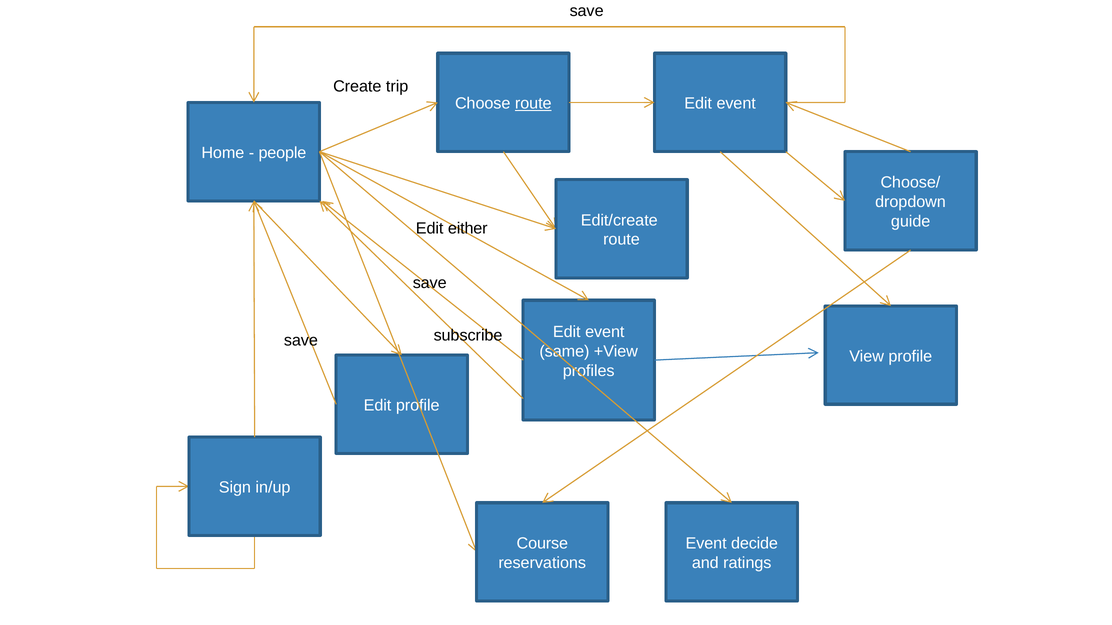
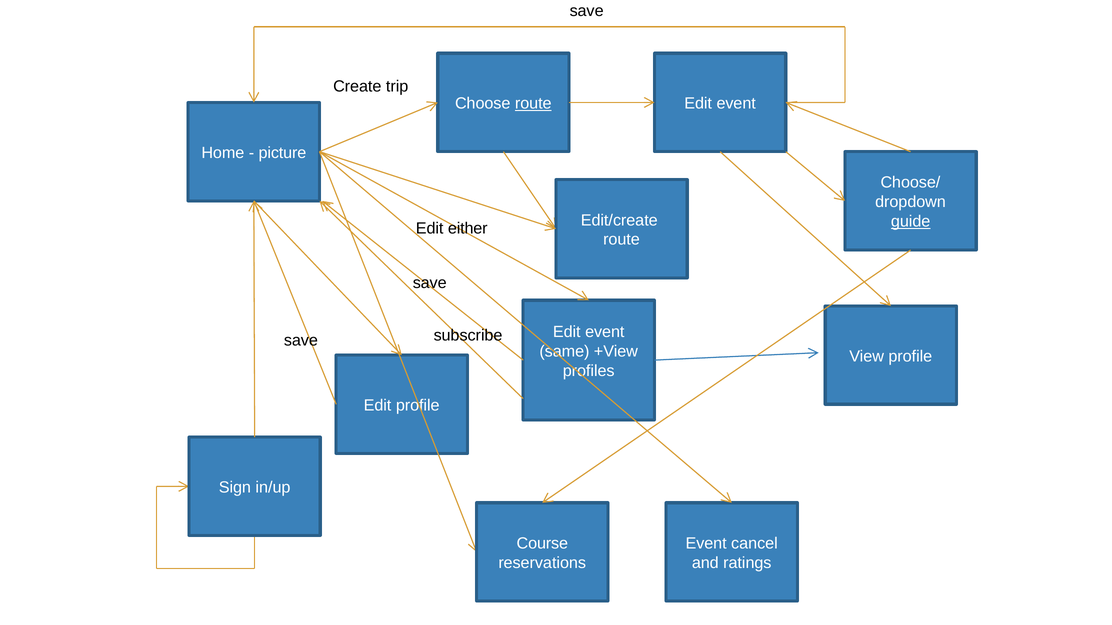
people: people -> picture (282, 153)
guide underline: none -> present (911, 222)
decide: decide -> cancel (754, 544)
